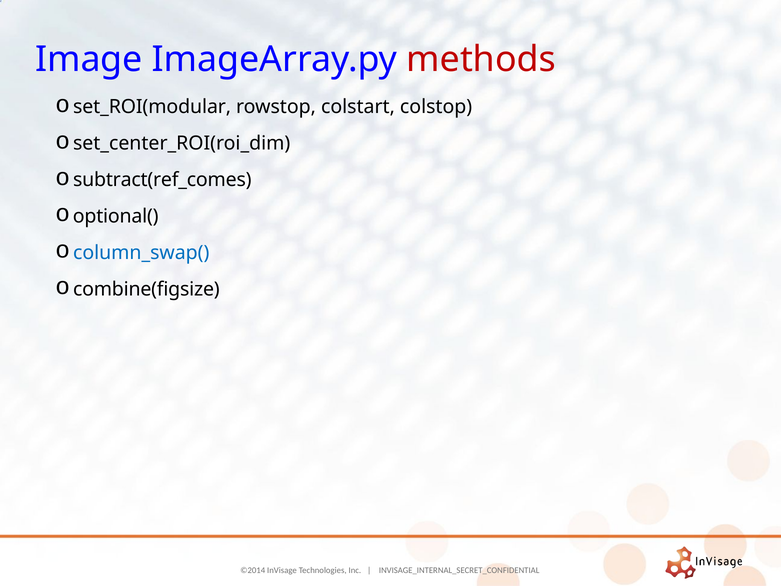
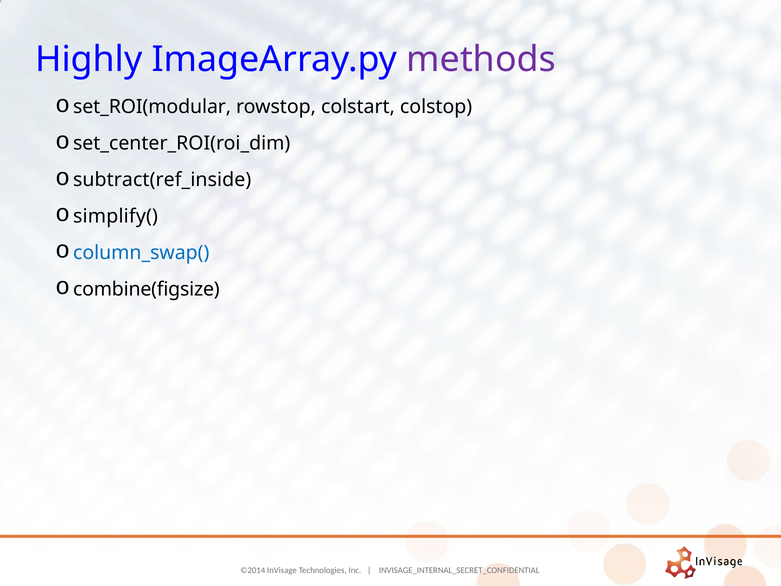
Image: Image -> Highly (89, 59)
methods colour: red -> purple (481, 59)
subtract(ref_comes: subtract(ref_comes -> subtract(ref_inside (162, 180)
optional(: optional( -> simplify( (116, 216)
